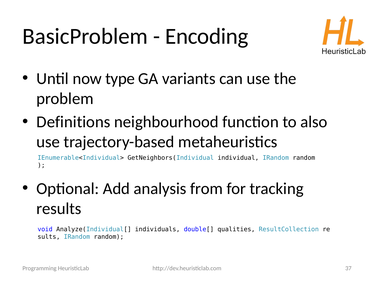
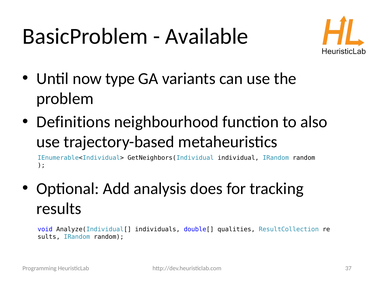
Encoding: Encoding -> Available (207, 36)
from: from -> does (206, 188)
